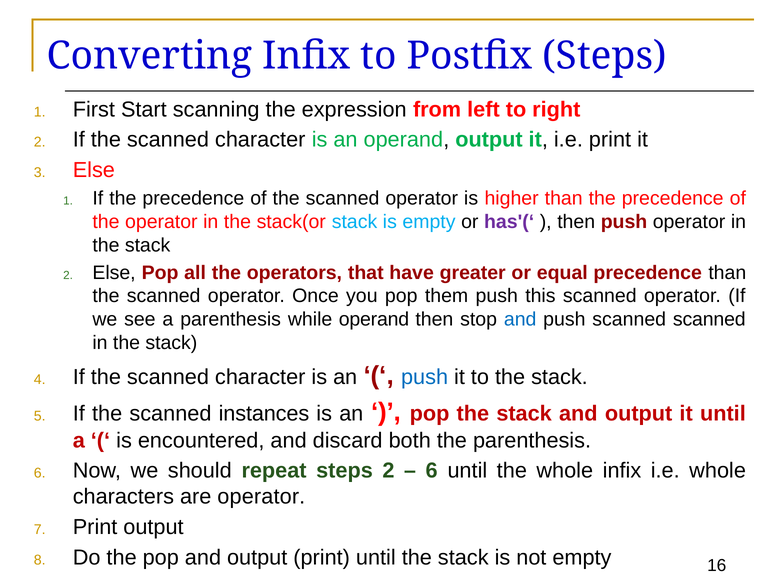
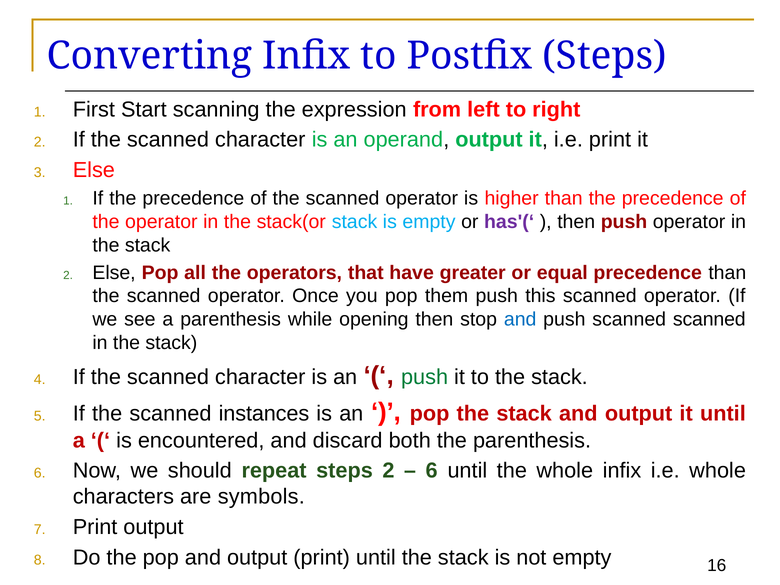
while operand: operand -> opening (374, 319)
push colour: blue -> green (425, 377)
are operator: operator -> symbols (261, 497)
